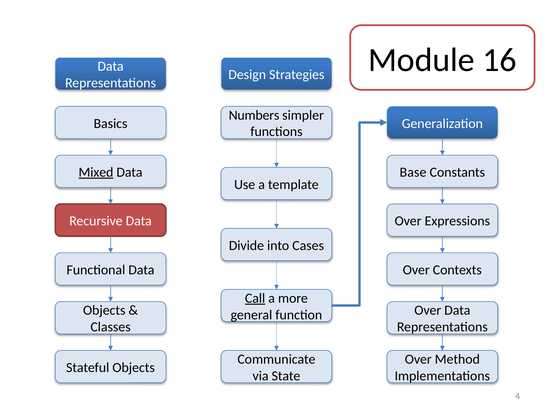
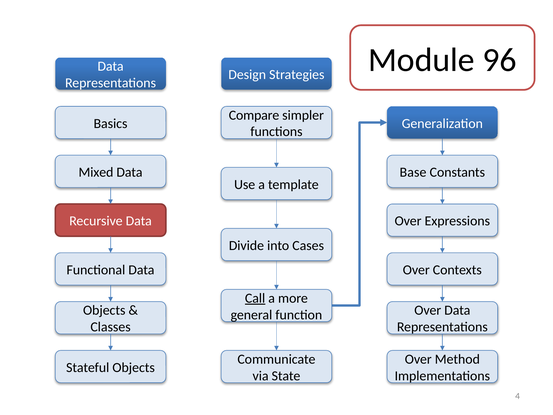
16: 16 -> 96 (499, 60)
Numbers: Numbers -> Compare (254, 115)
Mixed underline: present -> none (96, 172)
